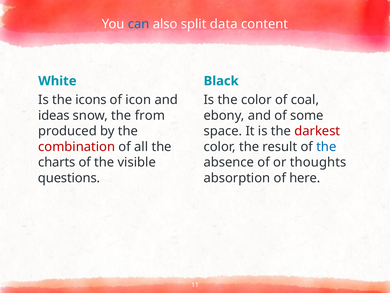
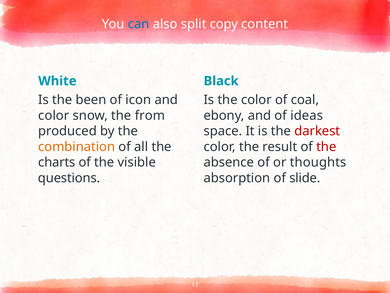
data: data -> copy (224, 24)
icons: icons -> been (91, 100)
ideas: ideas -> color (54, 115)
some: some -> ideas (307, 115)
combination colour: red -> orange (77, 147)
the colour: blue -> red (326, 147)
here: here -> slide (305, 178)
